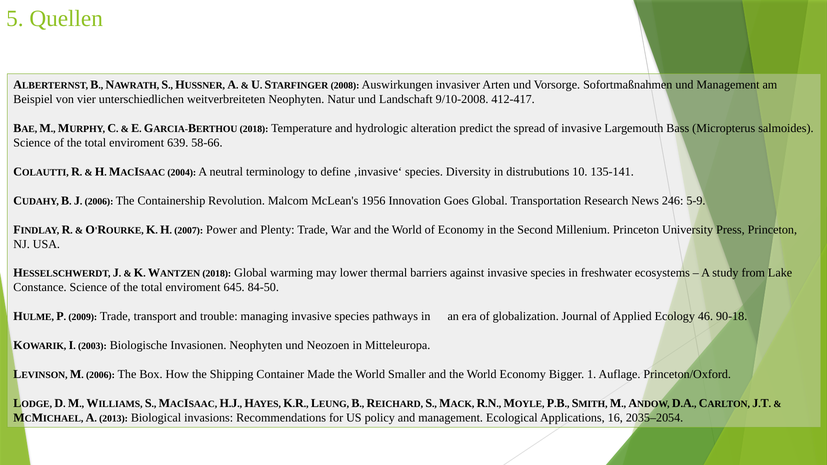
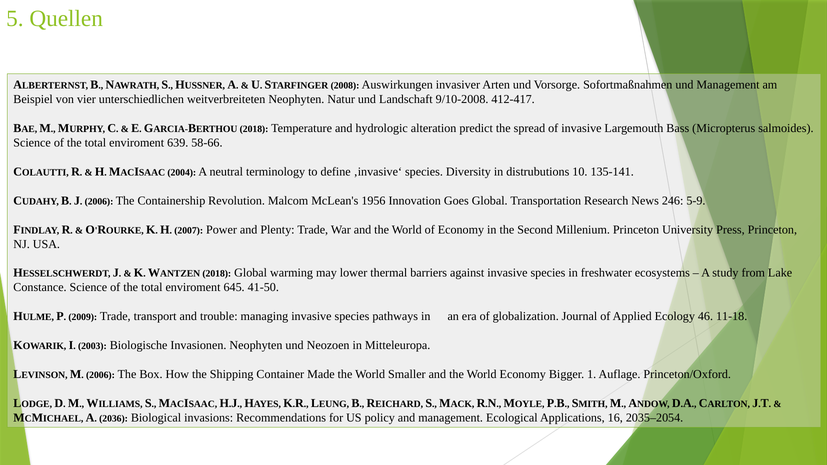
84-50: 84-50 -> 41-50 (263, 288)
90-18: 90-18 -> 11-18 (732, 317)
2013: 2013 -> 2036 (114, 419)
